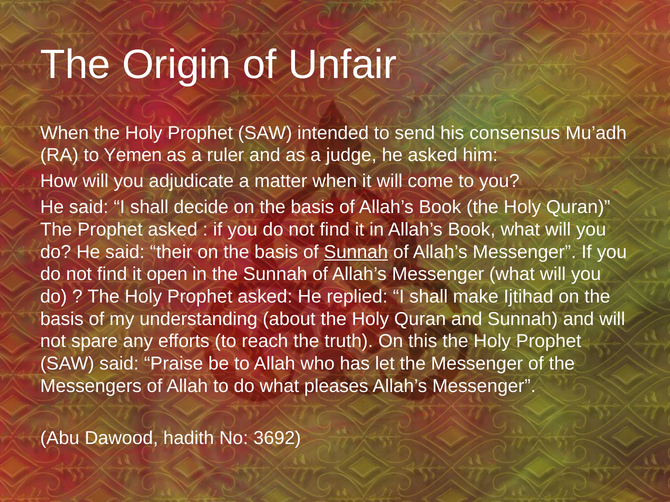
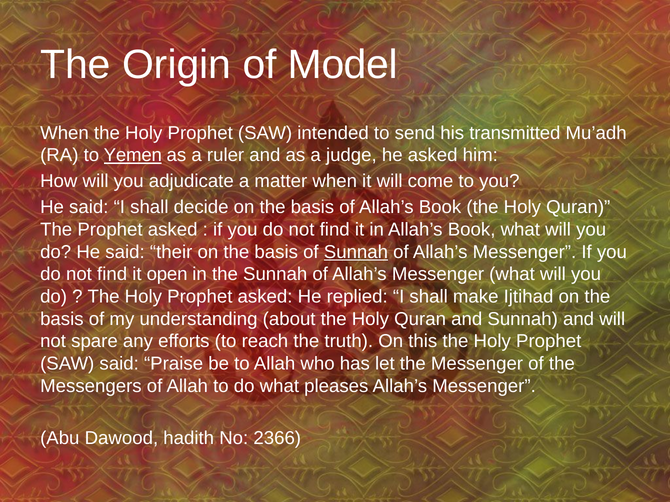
Unfair: Unfair -> Model (343, 65)
consensus: consensus -> transmitted (515, 133)
Yemen underline: none -> present (133, 155)
3692: 3692 -> 2366 (277, 438)
